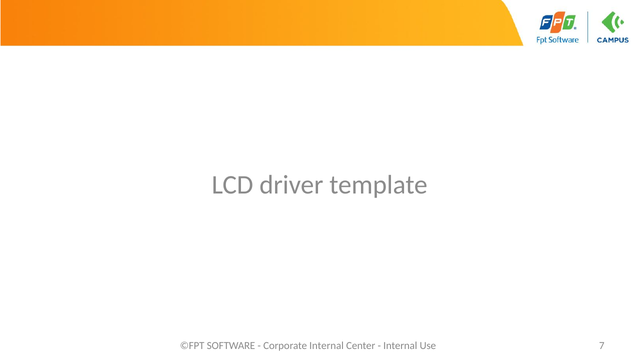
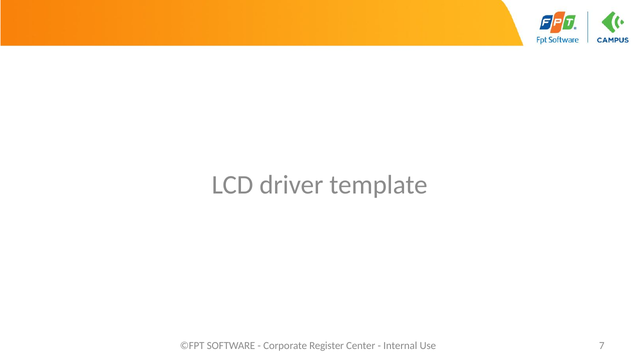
Corporate Internal: Internal -> Register (327, 345)
